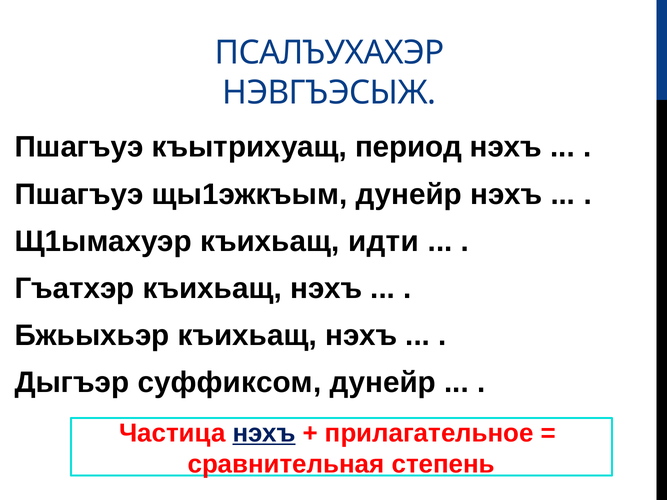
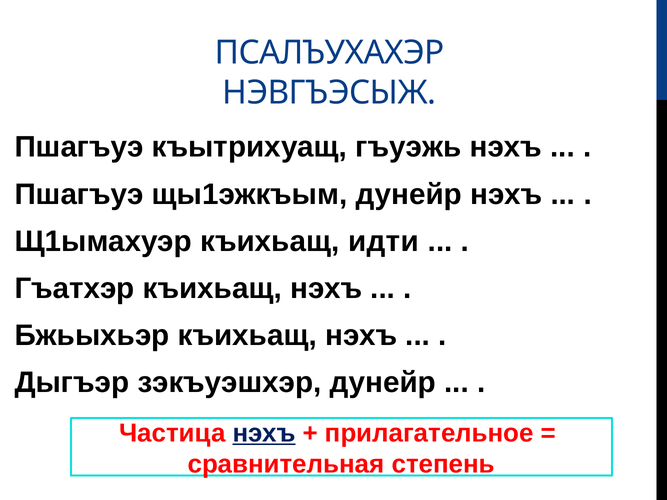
период: период -> гъуэжь (408, 147)
суффиксом: суффиксом -> зэкъуэшхэр (229, 383)
